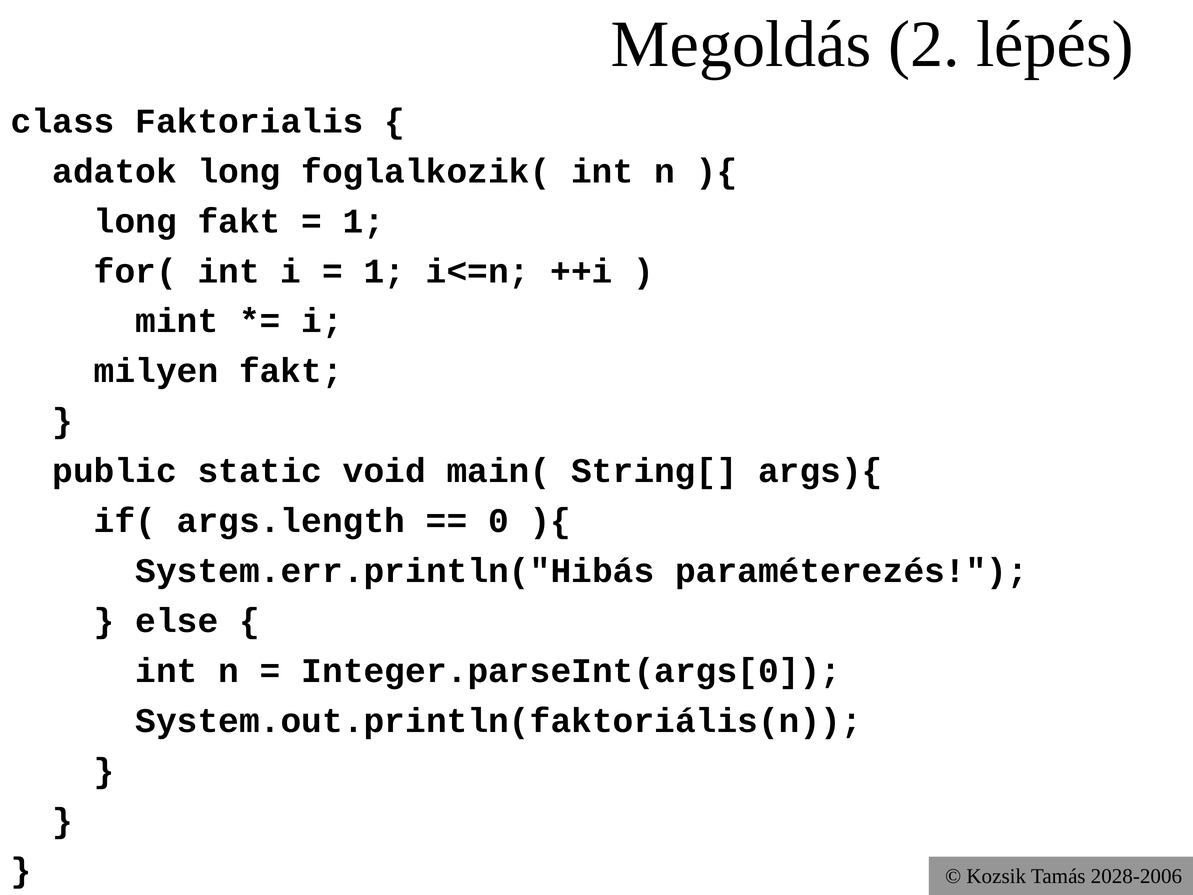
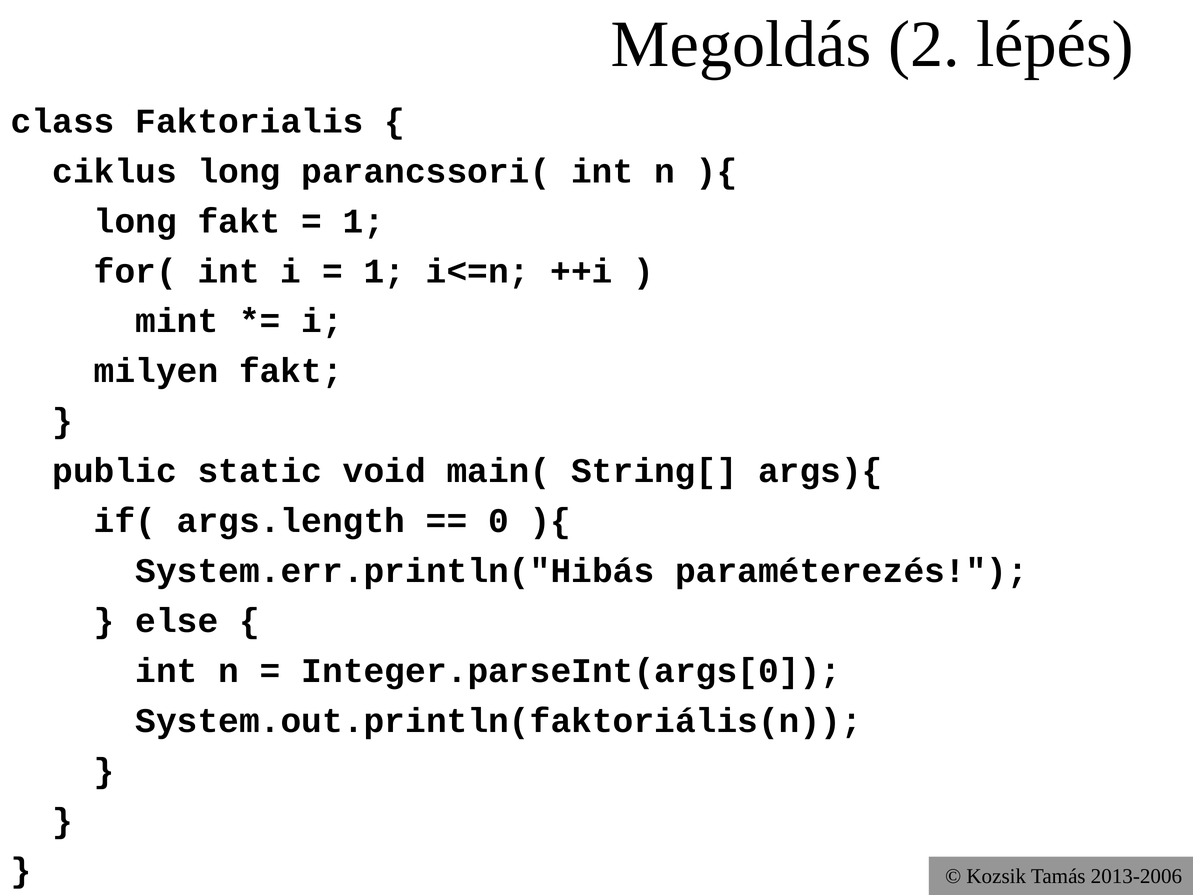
adatok: adatok -> ciklus (115, 171)
foglalkozik(: foglalkozik( -> parancssori( (426, 171)
2028-2006: 2028-2006 -> 2013-2006 (1136, 876)
